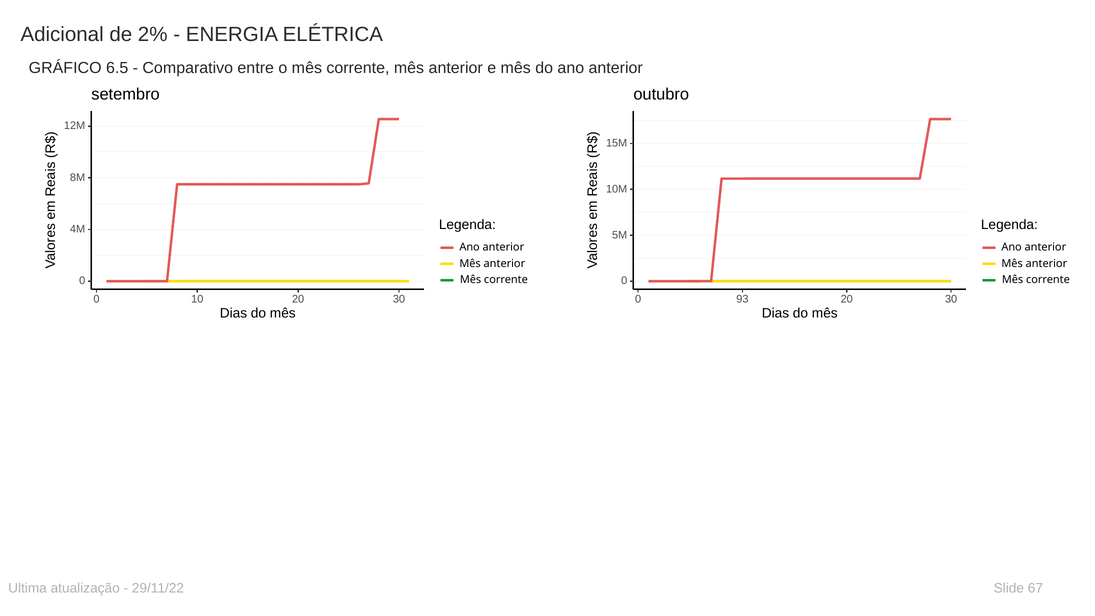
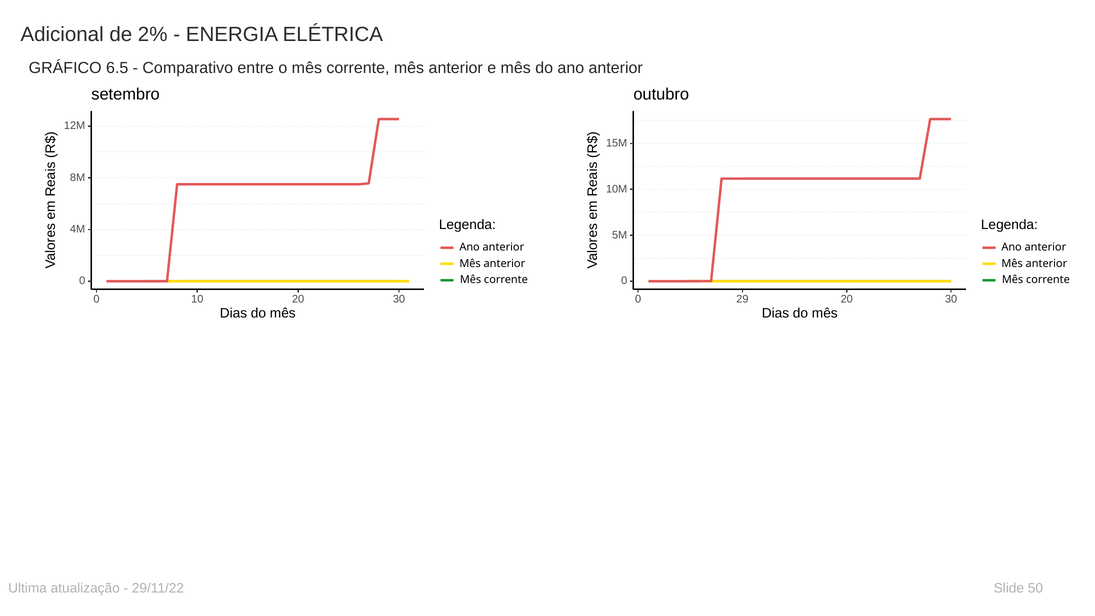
93: 93 -> 29 (742, 299)
67: 67 -> 50 (1035, 588)
